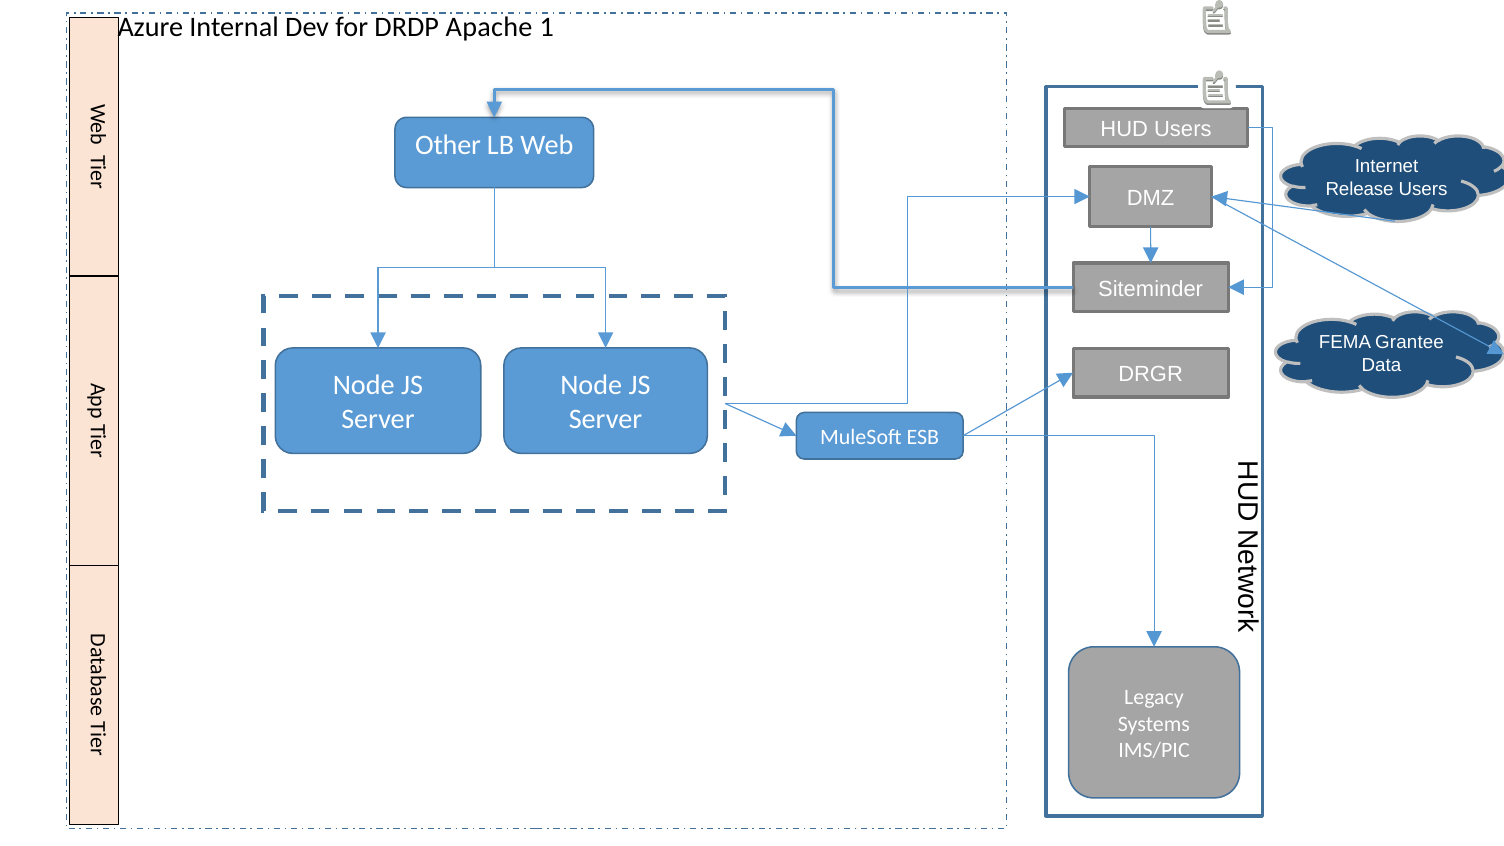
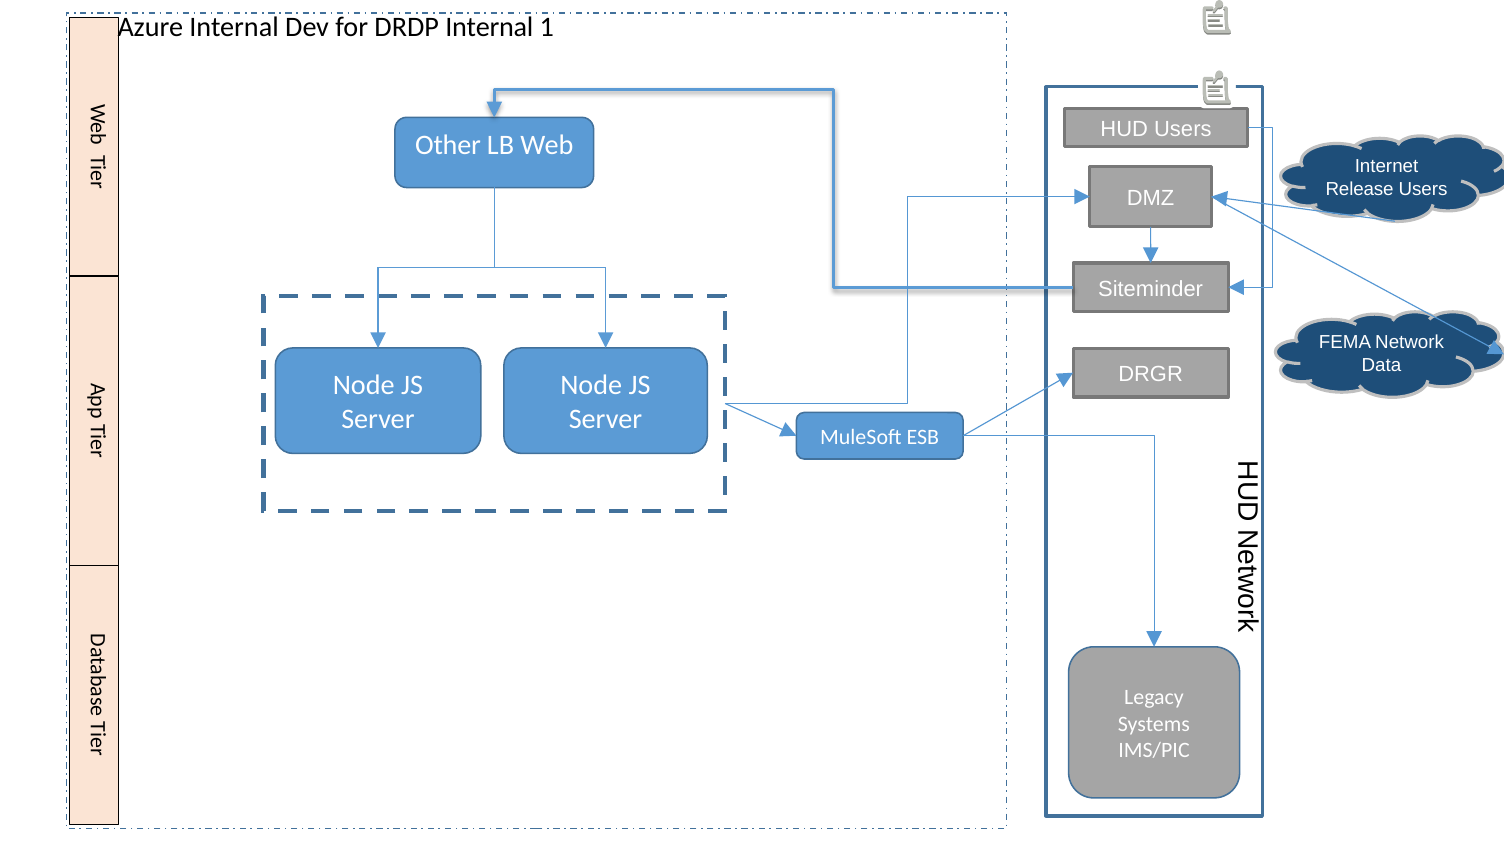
DRDP Apache: Apache -> Internal (489, 27)
Grantee: Grantee -> Network (1410, 342)
